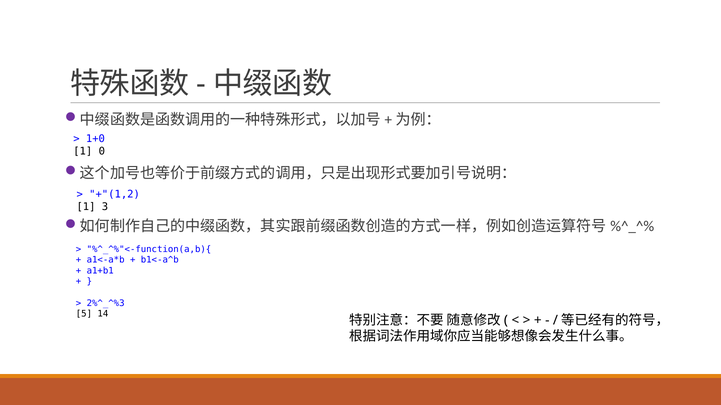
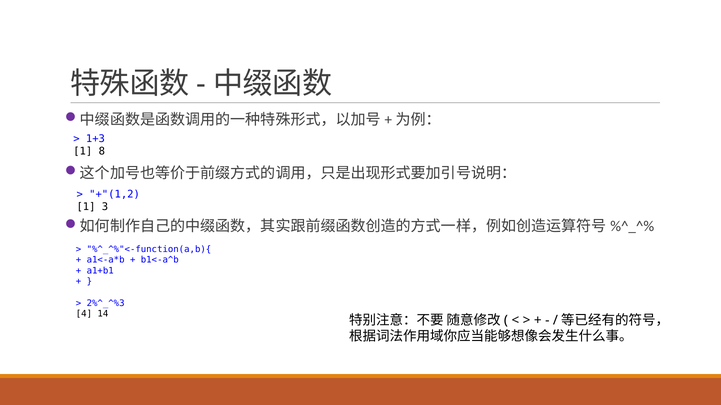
1+0: 1+0 -> 1+3 (95, 139)
0: 0 -> 8 (102, 152)
5: 5 -> 4 (84, 314)
